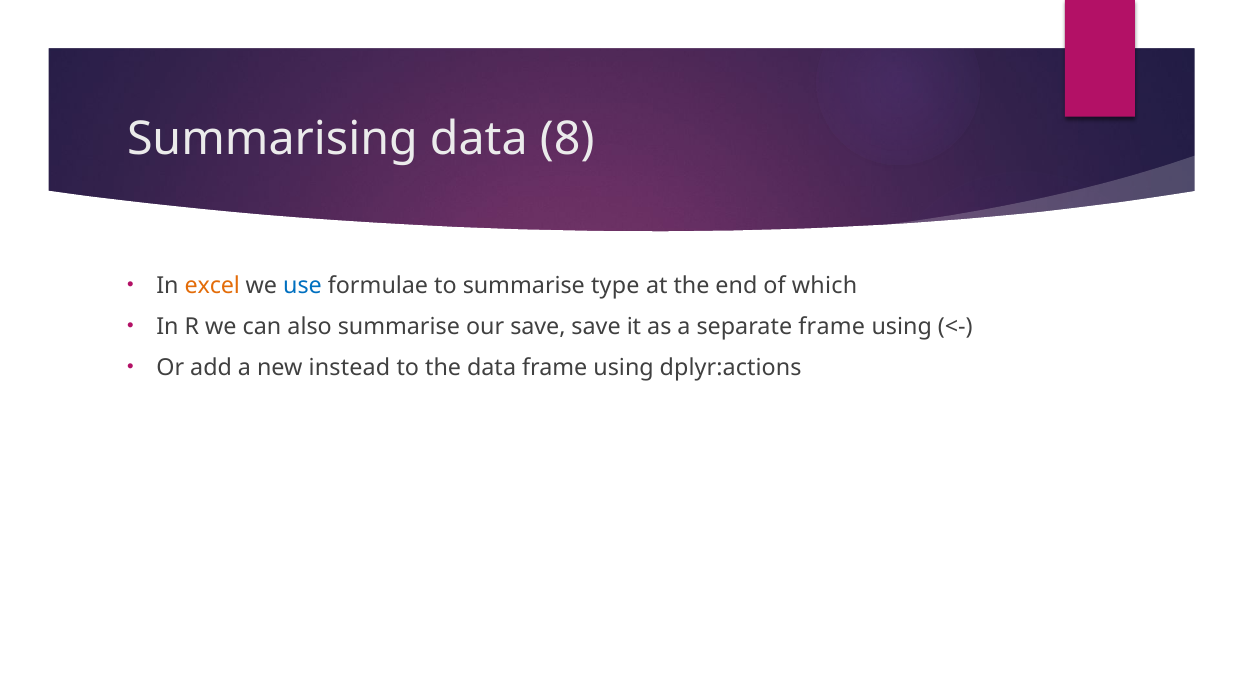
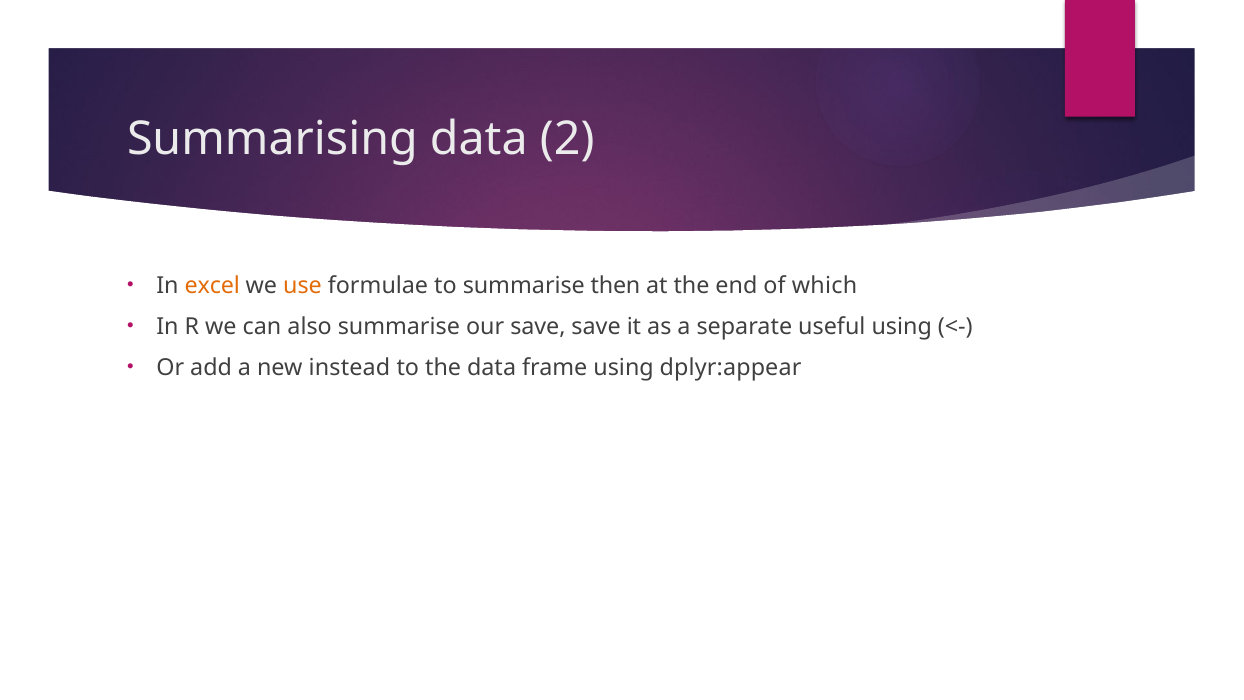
8: 8 -> 2 (567, 139)
use colour: blue -> orange (303, 286)
type: type -> then (616, 286)
separate frame: frame -> useful (832, 327)
dplyr:actions: dplyr:actions -> dplyr:appear (731, 368)
